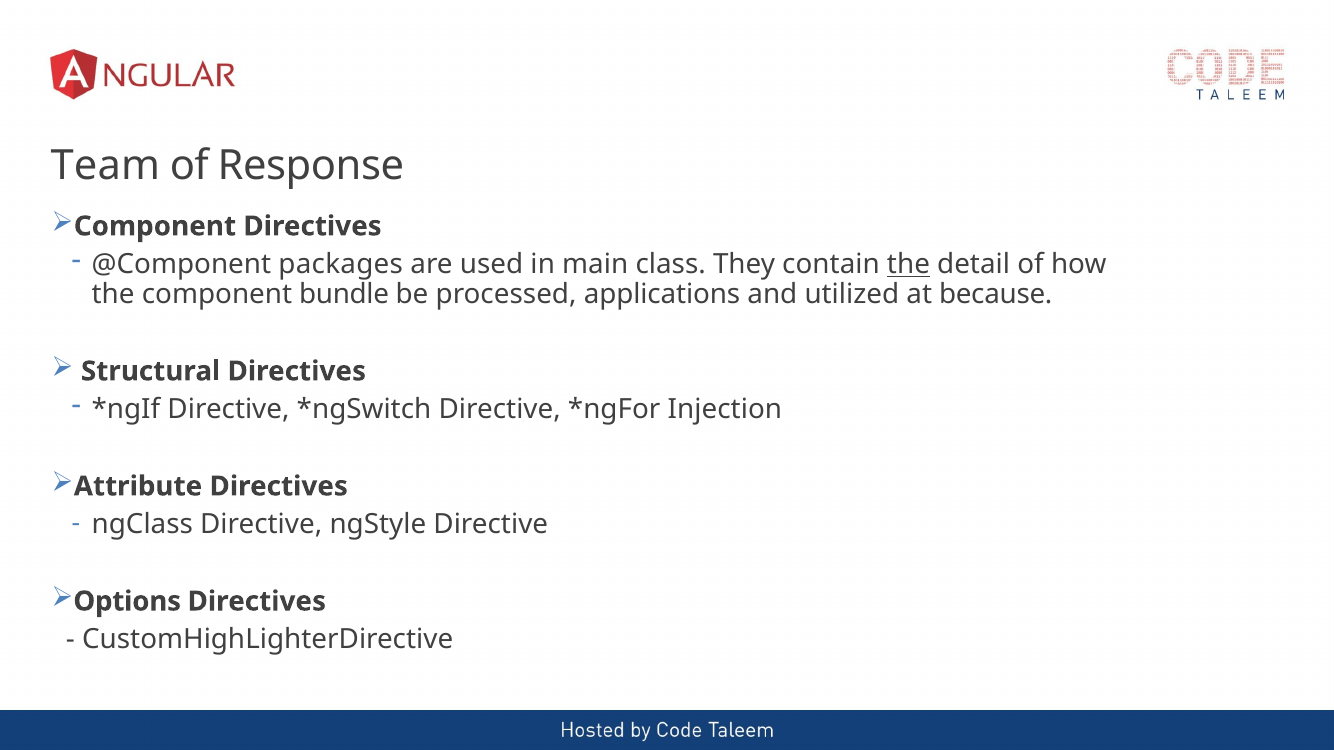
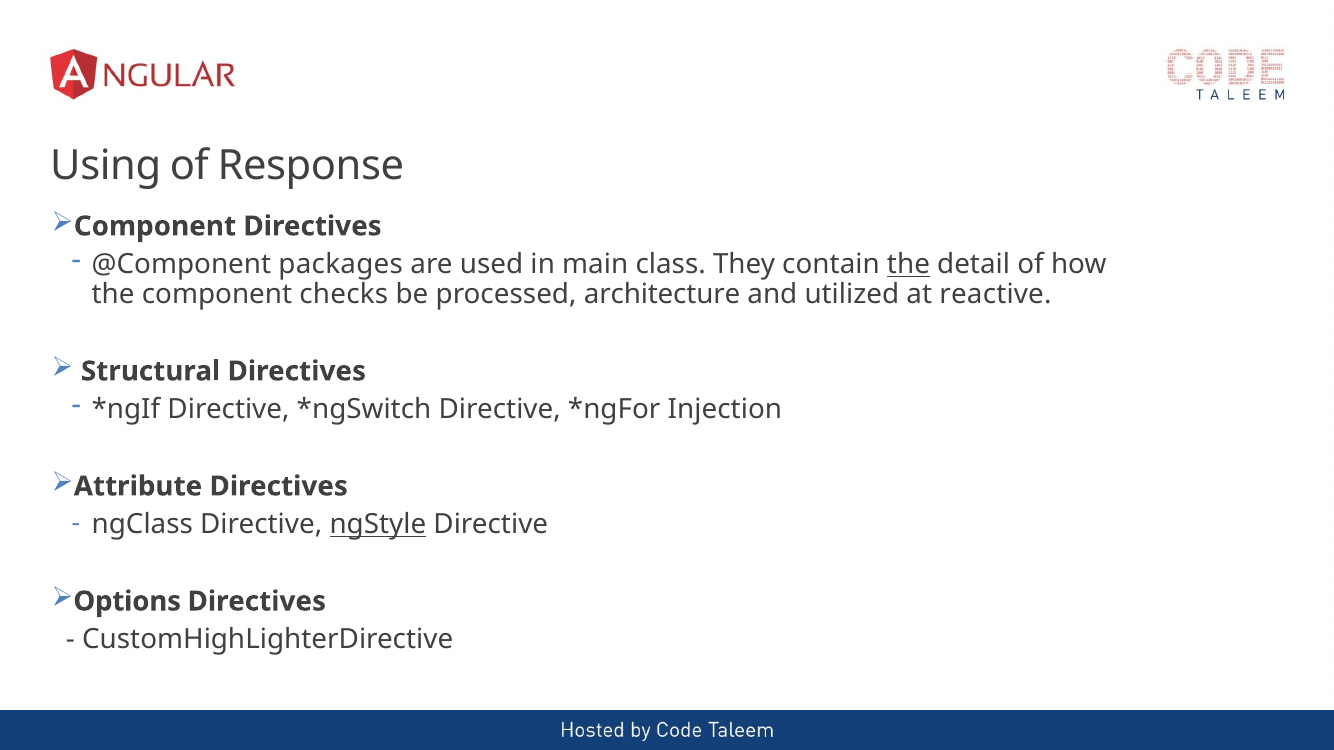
Team: Team -> Using (106, 166)
bundle: bundle -> checks (344, 295)
applications: applications -> architecture (662, 295)
because: because -> reactive (995, 295)
ngStyle underline: none -> present (378, 525)
